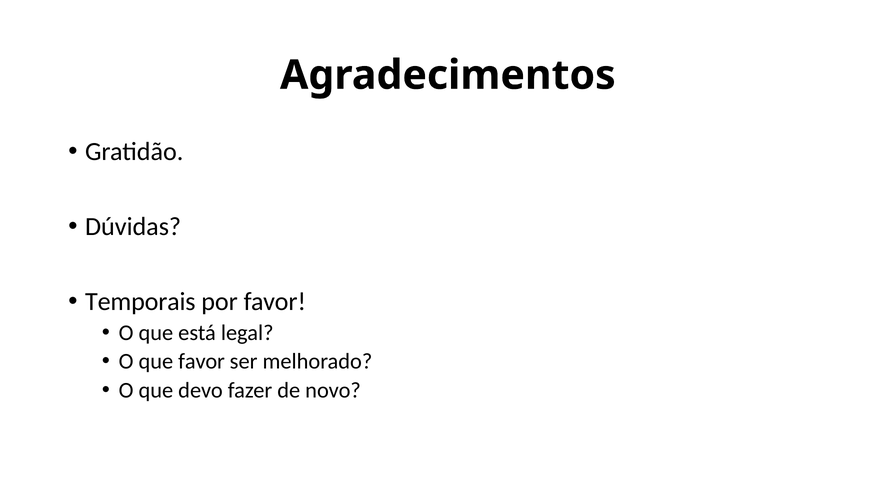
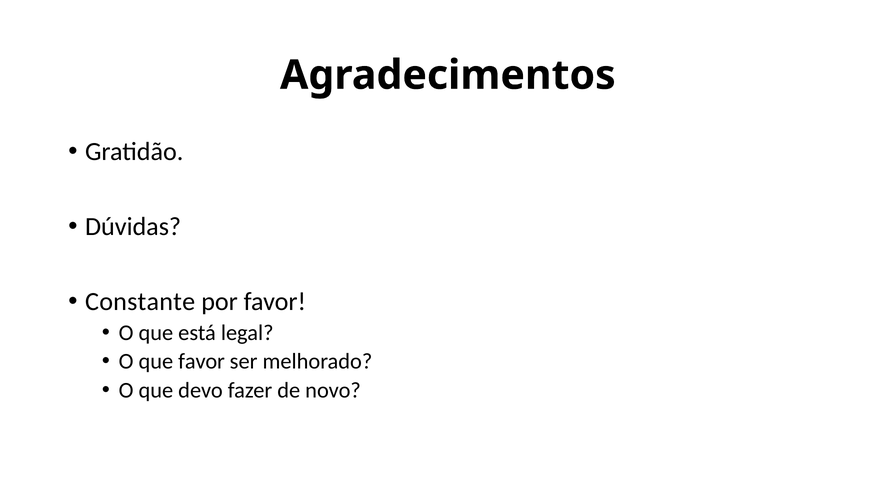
Temporais: Temporais -> Constante (140, 302)
